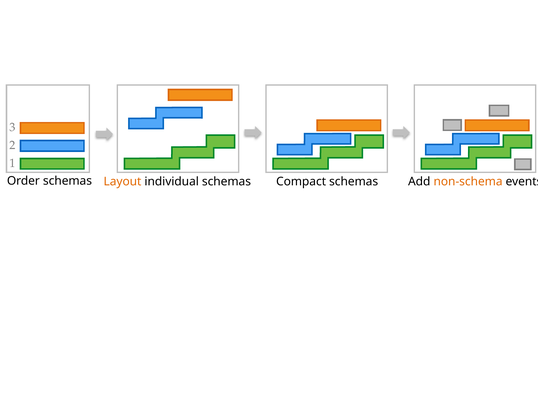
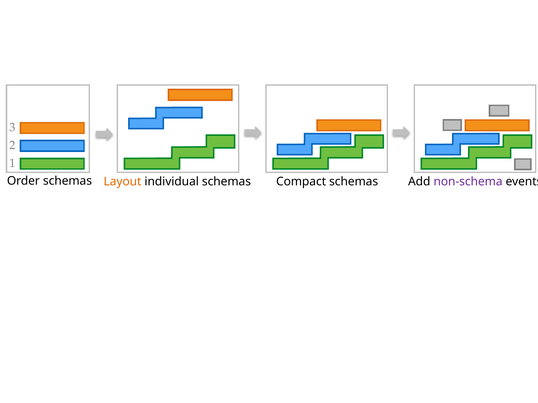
non-schema colour: orange -> purple (468, 182)
